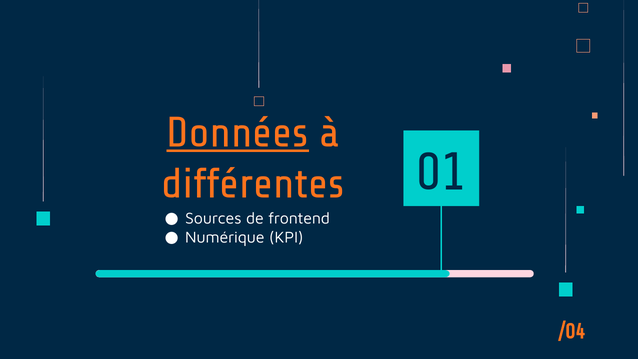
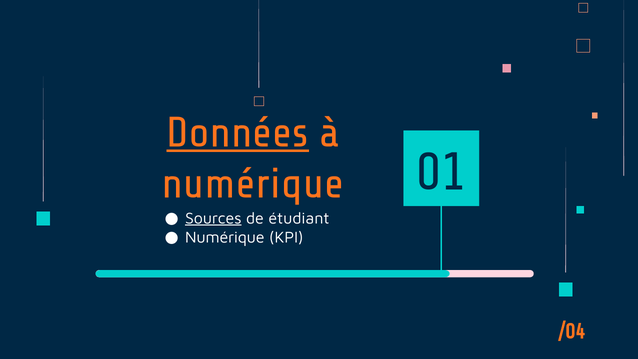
différentes: différentes -> numérique (253, 184)
Sources underline: none -> present (213, 218)
frontend: frontend -> étudiant (299, 218)
